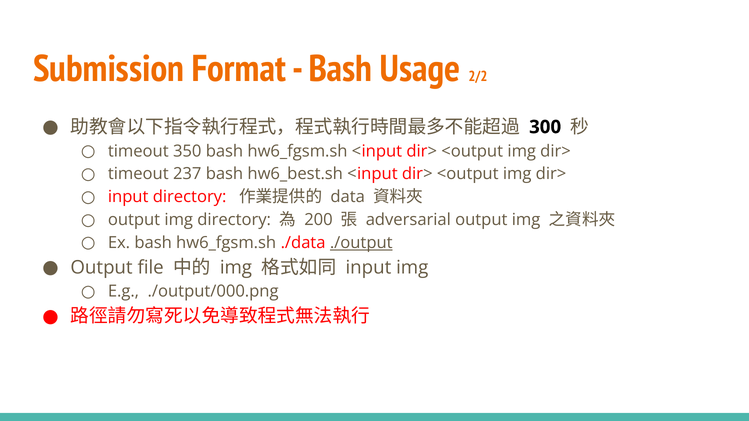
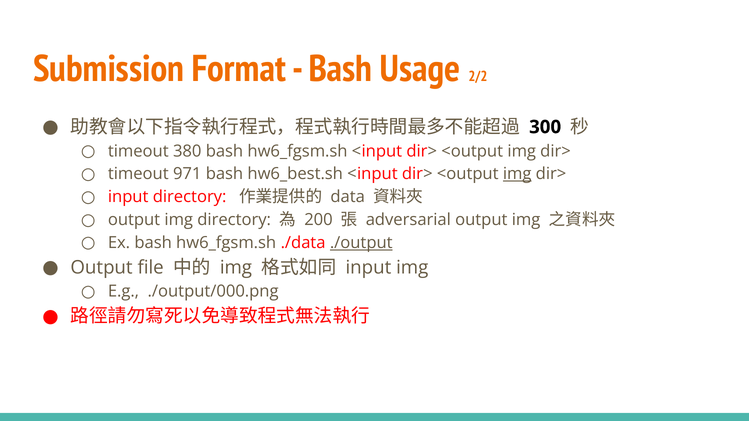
350: 350 -> 380 (187, 151)
237: 237 -> 971 (187, 174)
img underline: none -> present (517, 174)
